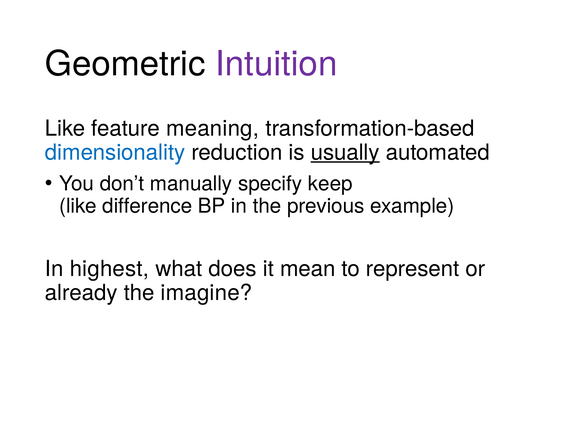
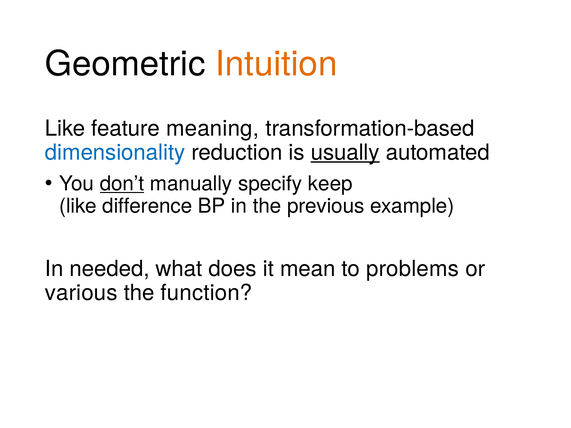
Intuition colour: purple -> orange (276, 64)
don’t underline: none -> present (122, 184)
highest: highest -> needed (110, 269)
represent: represent -> problems (413, 269)
already: already -> various (81, 293)
imagine: imagine -> function (206, 293)
